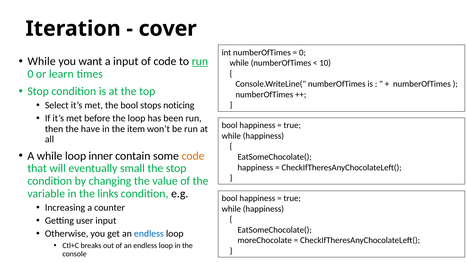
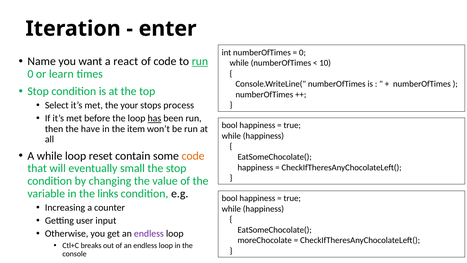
cover: cover -> enter (168, 29)
While: While -> Name (42, 61)
a input: input -> react (126, 61)
the bool: bool -> your (129, 105)
noticing: noticing -> process (179, 105)
has underline: none -> present (154, 118)
inner: inner -> reset (101, 156)
endless colour: blue -> purple (149, 233)
